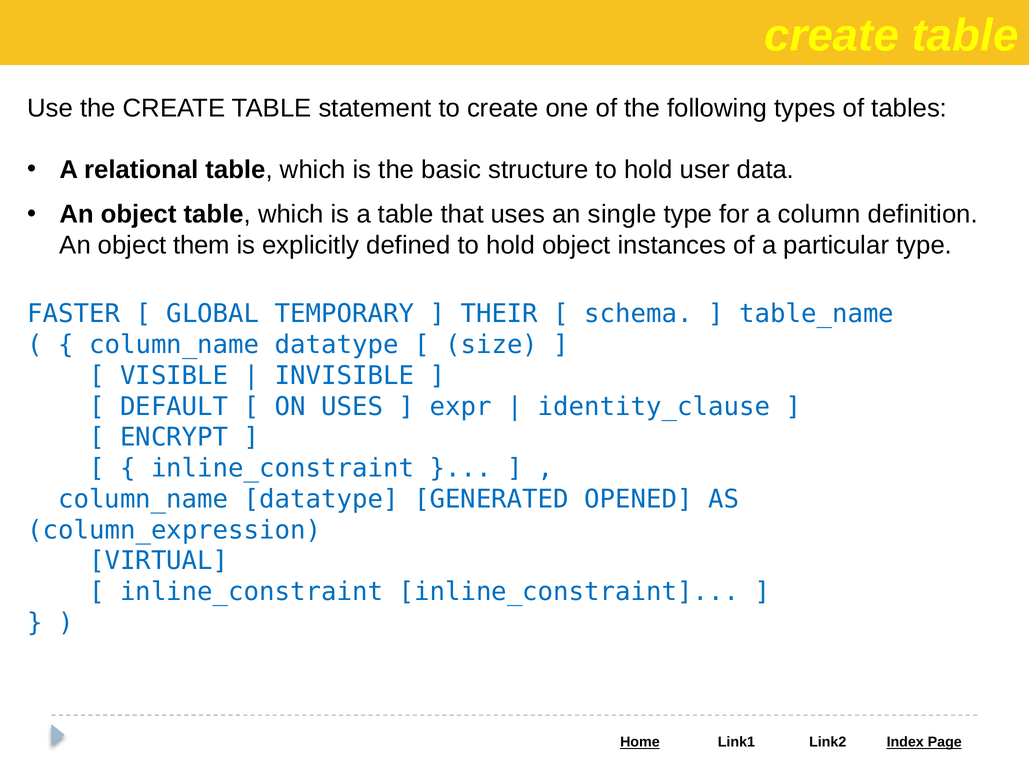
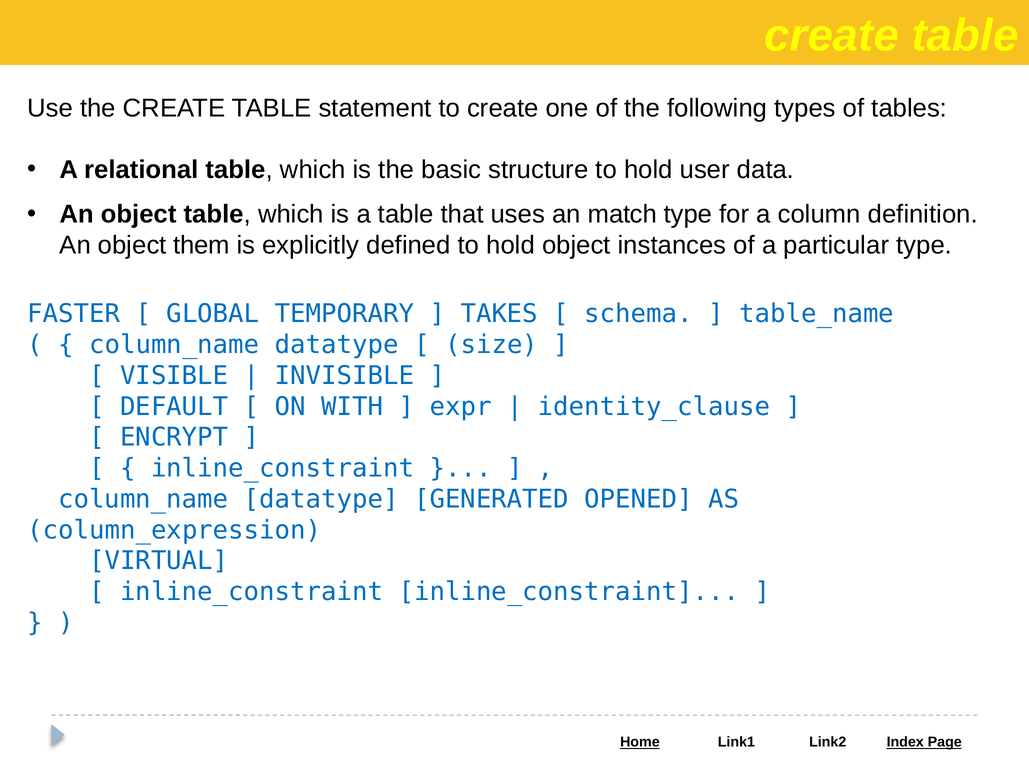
single: single -> match (622, 214)
THEIR: THEIR -> TAKES (499, 314)
ON USES: USES -> WITH (352, 406)
